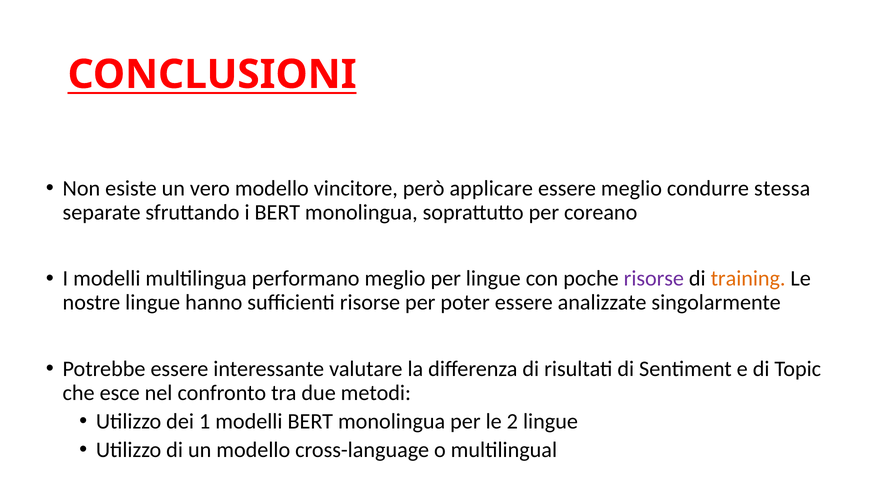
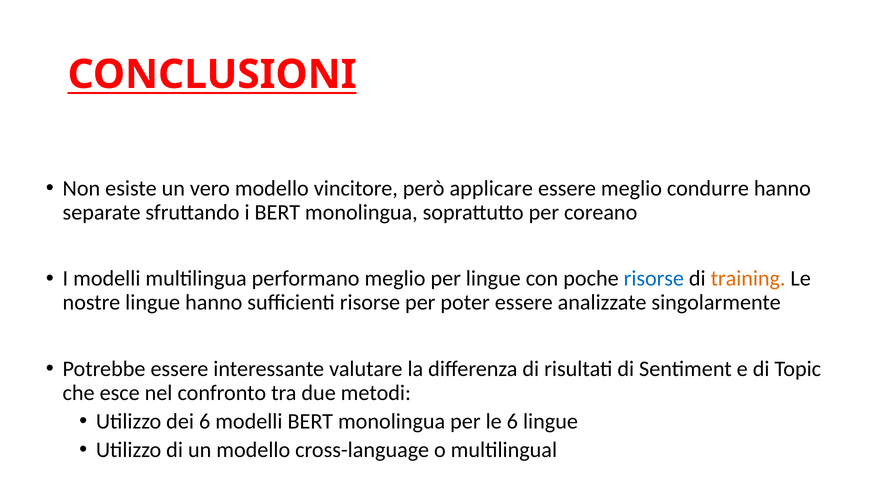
condurre stessa: stessa -> hanno (782, 188)
risorse colour: purple -> blue (654, 279)
dei 1: 1 -> 6 (205, 421)
le 2: 2 -> 6 (512, 421)
